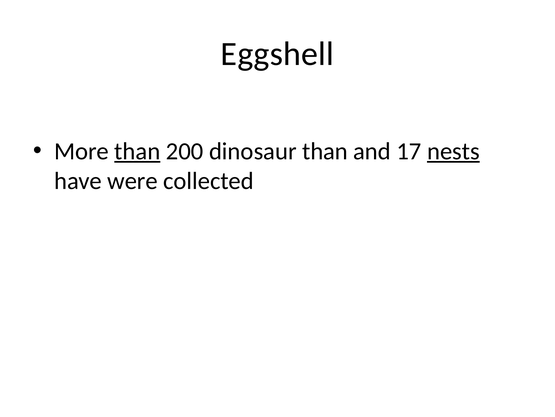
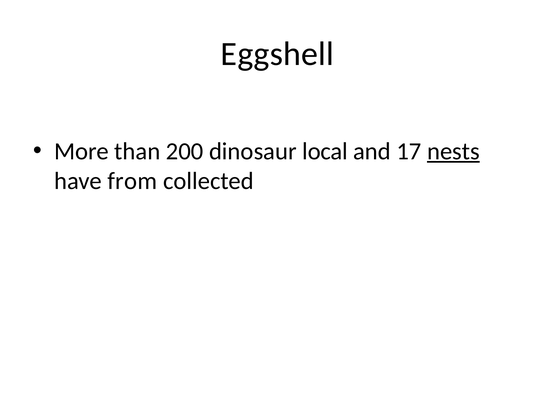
than underline: present -> none (137, 151)
dinosaur than: than -> local (325, 151)
were: were -> from (132, 181)
